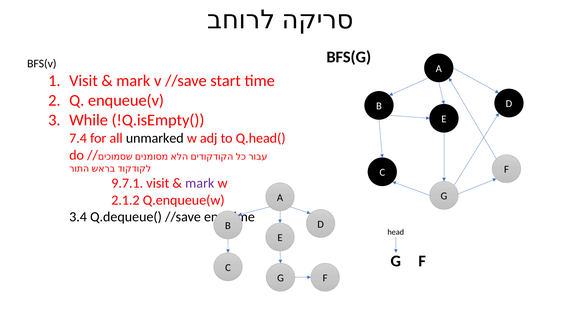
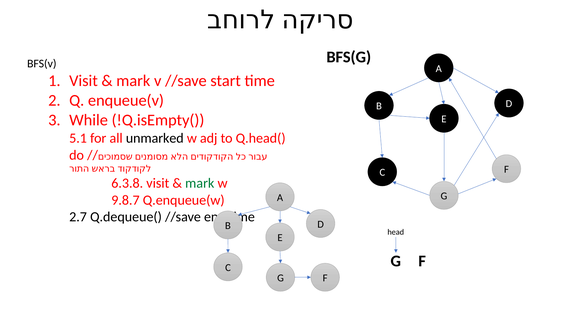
7.4: 7.4 -> 5.1 (78, 138)
9.7.1: 9.7.1 -> 6.3.8 (127, 183)
mark colour: purple -> green (200, 183)
2.1.2: 2.1.2 -> 9.8.7 (125, 200)
3.4: 3.4 -> 2.7 (78, 217)
